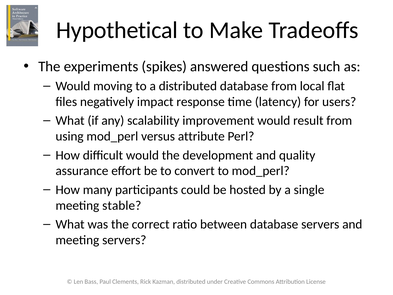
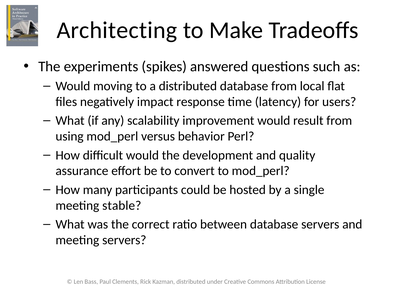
Hypothetical: Hypothetical -> Architecting (117, 30)
attribute: attribute -> behavior (201, 136)
